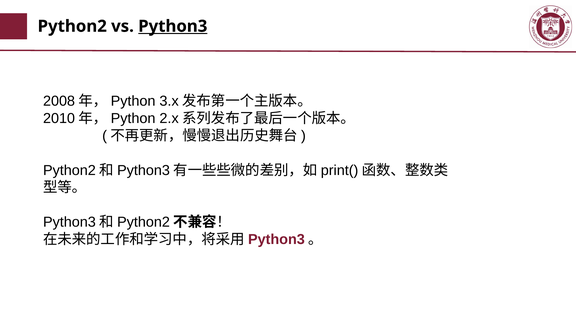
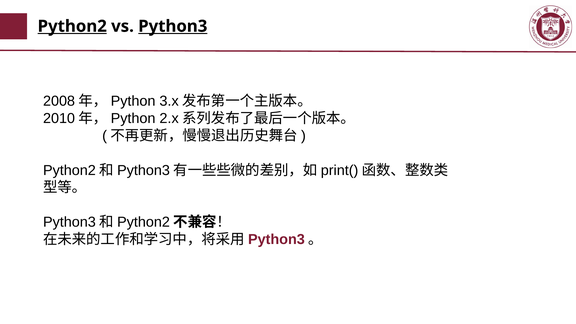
Python2 underline: none -> present (72, 26)
